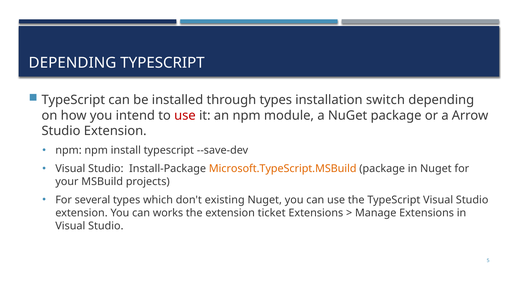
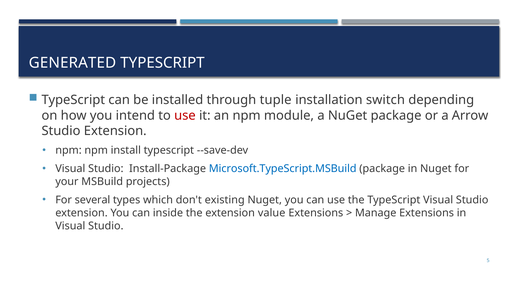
DEPENDING: DEPENDING -> GENERATED (72, 63)
through types: types -> tuple (276, 100)
Microsoft.TypeScript.MSBuild colour: orange -> blue (283, 169)
works: works -> inside (168, 213)
ticket: ticket -> value (272, 213)
